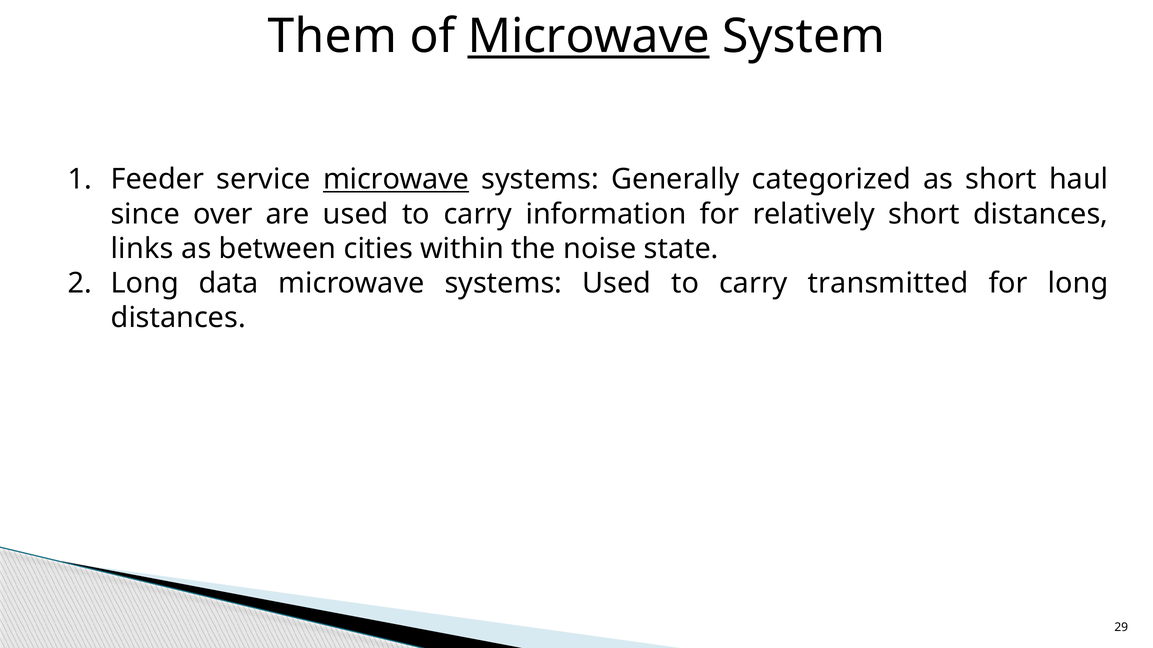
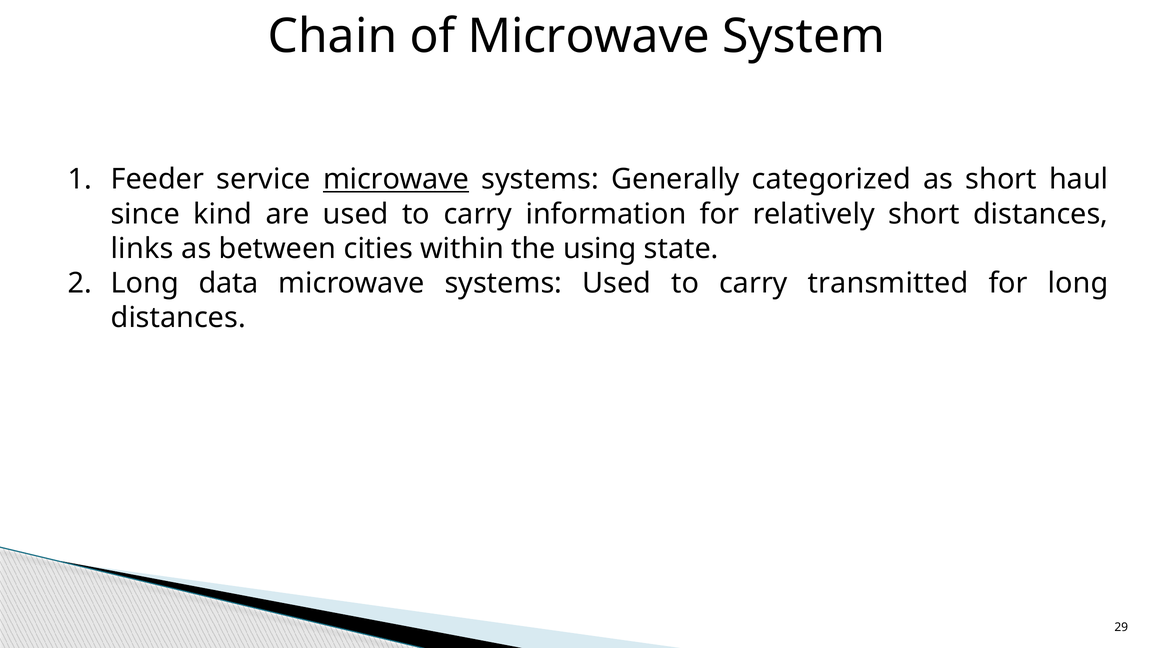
Them: Them -> Chain (332, 36)
Microwave underline: present -> none (589, 36)
over: over -> kind (223, 214)
noise: noise -> using (600, 249)
